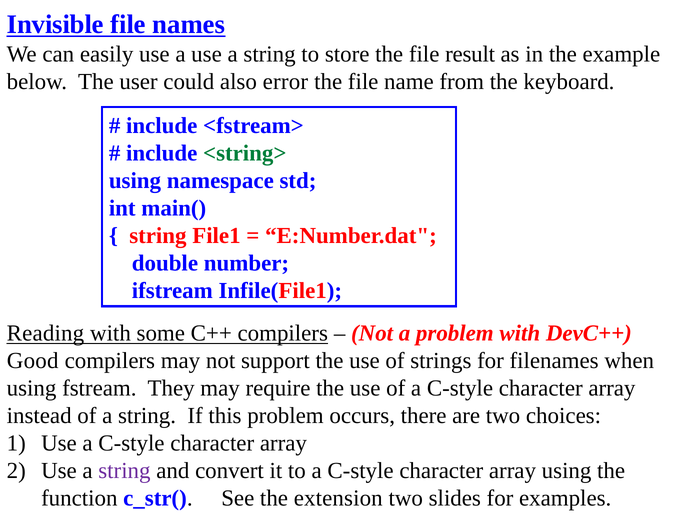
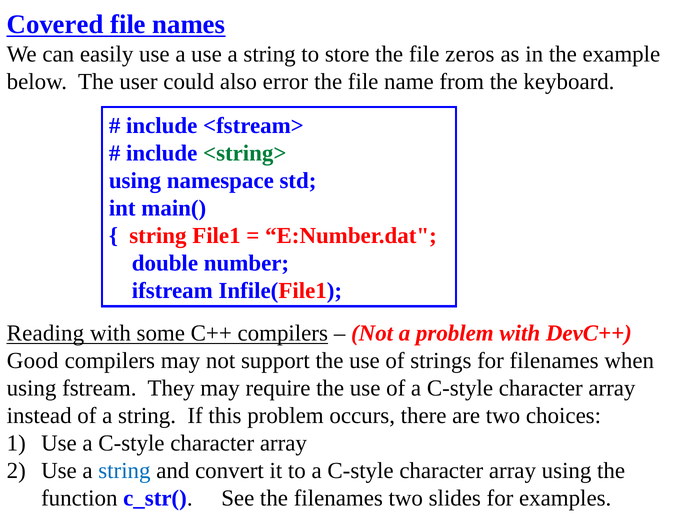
Invisible: Invisible -> Covered (55, 25)
result: result -> zeros (470, 54)
string colour: purple -> blue (124, 471)
the extension: extension -> filenames (338, 498)
